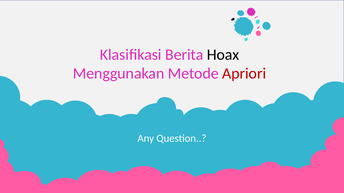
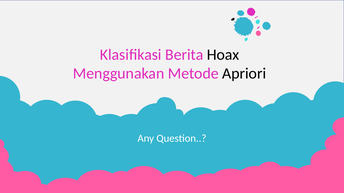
Apriori colour: red -> black (244, 74)
